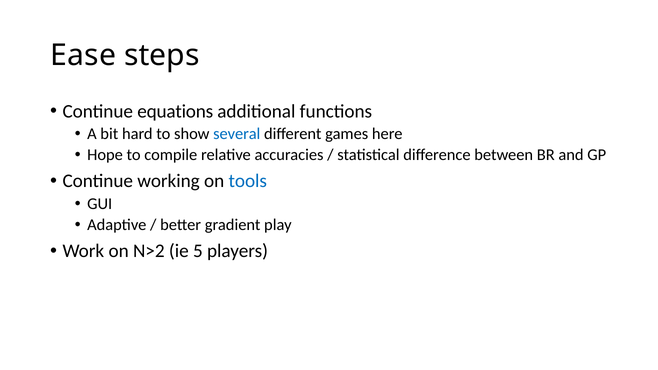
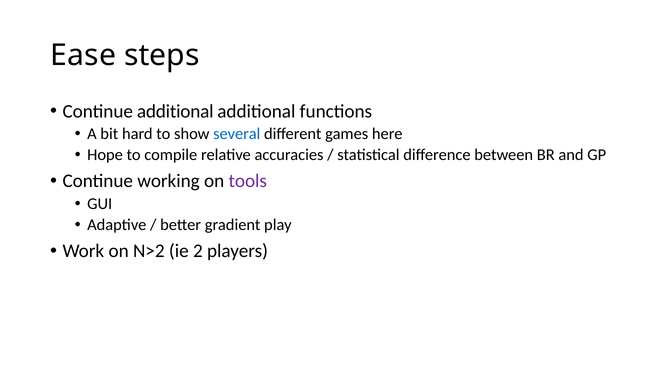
Continue equations: equations -> additional (175, 111)
tools colour: blue -> purple (248, 181)
5: 5 -> 2 (198, 251)
